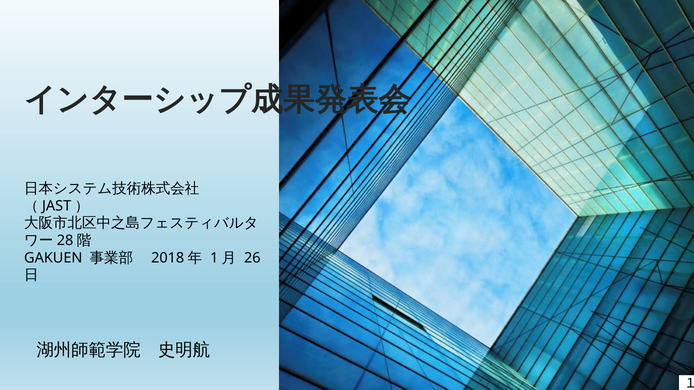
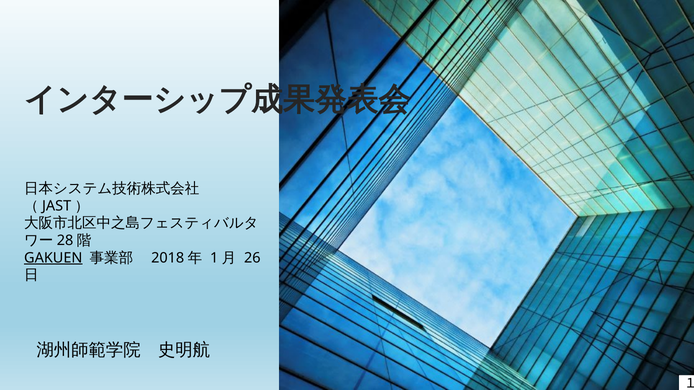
GAKUEN underline: none -> present (53, 258)
